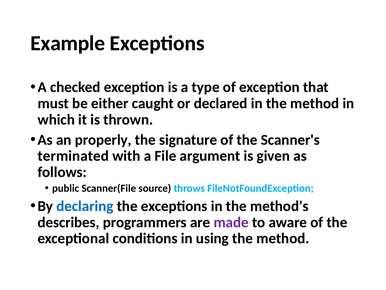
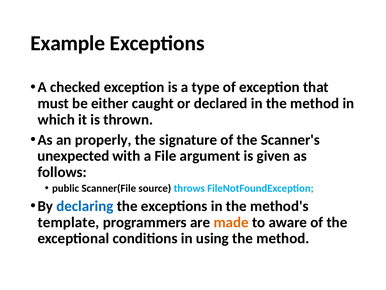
terminated: terminated -> unexpected (73, 156)
describes: describes -> template (68, 222)
made colour: purple -> orange (231, 222)
